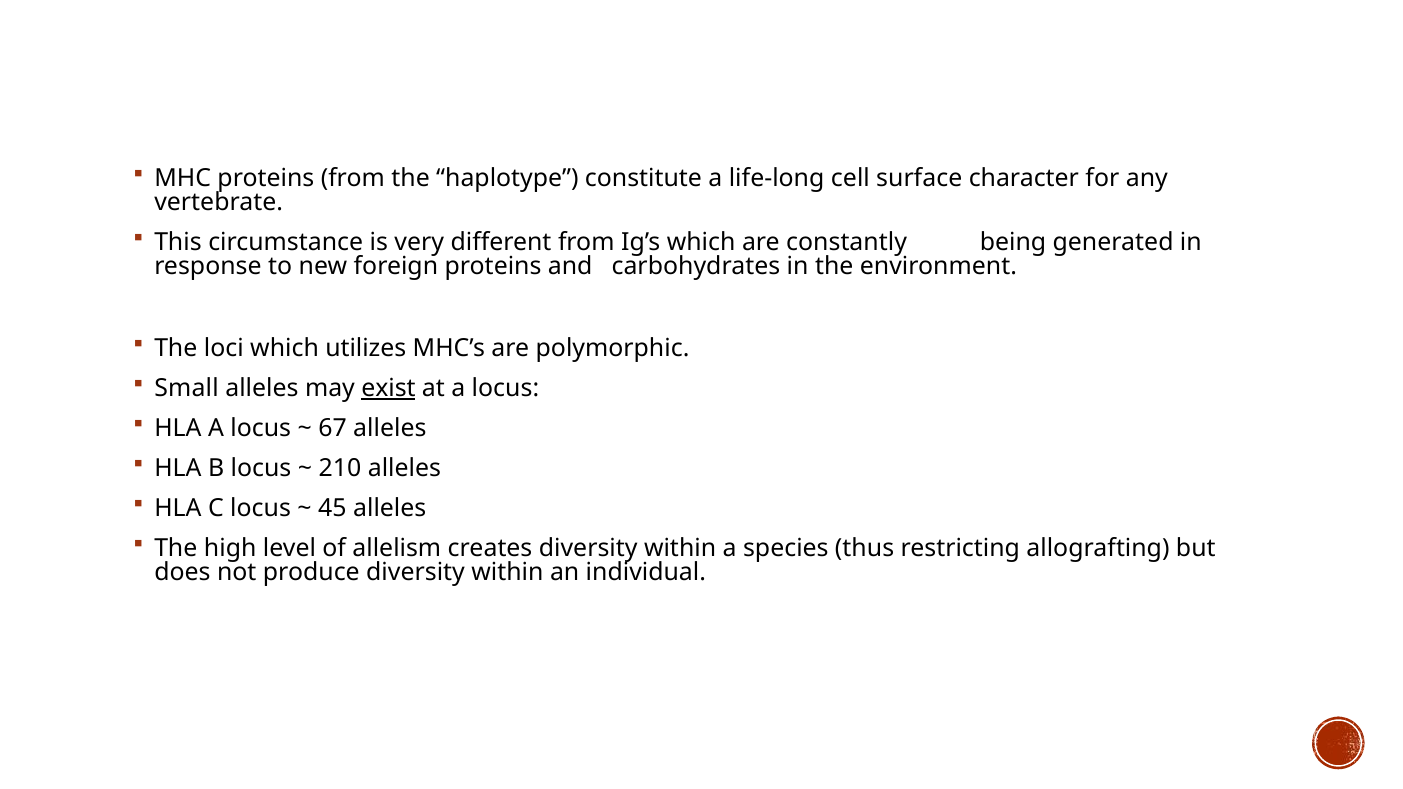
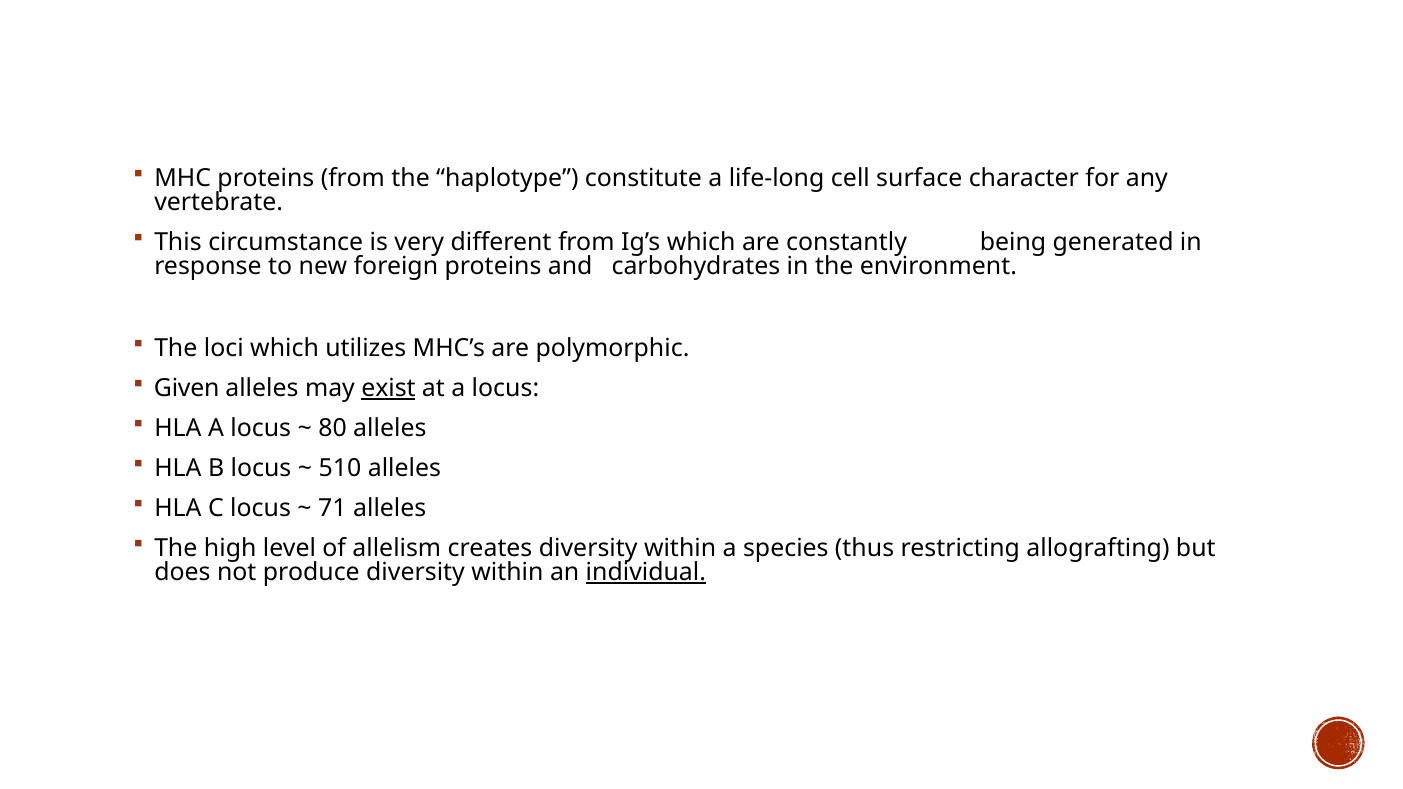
Small: Small -> Given (187, 389)
67: 67 -> 80 (333, 428)
210: 210 -> 510 (340, 468)
45: 45 -> 71 (332, 508)
individual underline: none -> present (646, 572)
